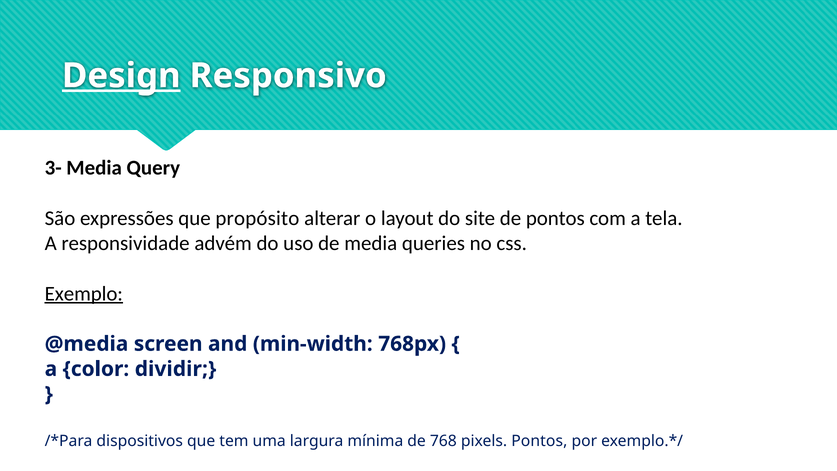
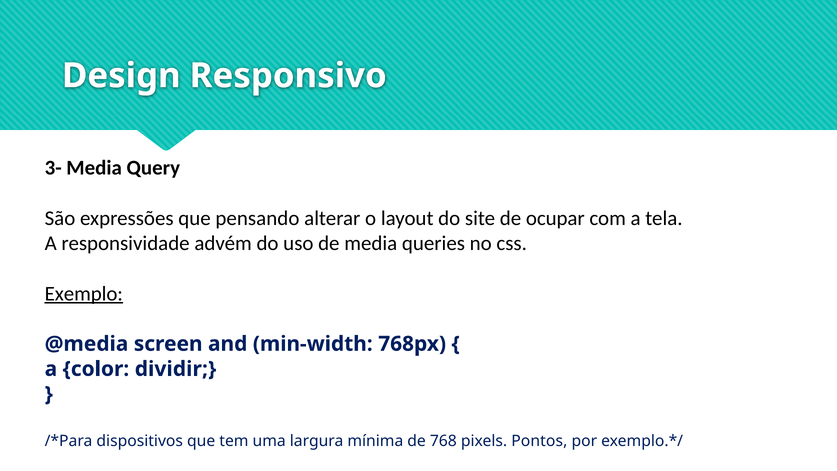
Design underline: present -> none (121, 76)
propósito: propósito -> pensando (257, 218)
de pontos: pontos -> ocupar (555, 218)
